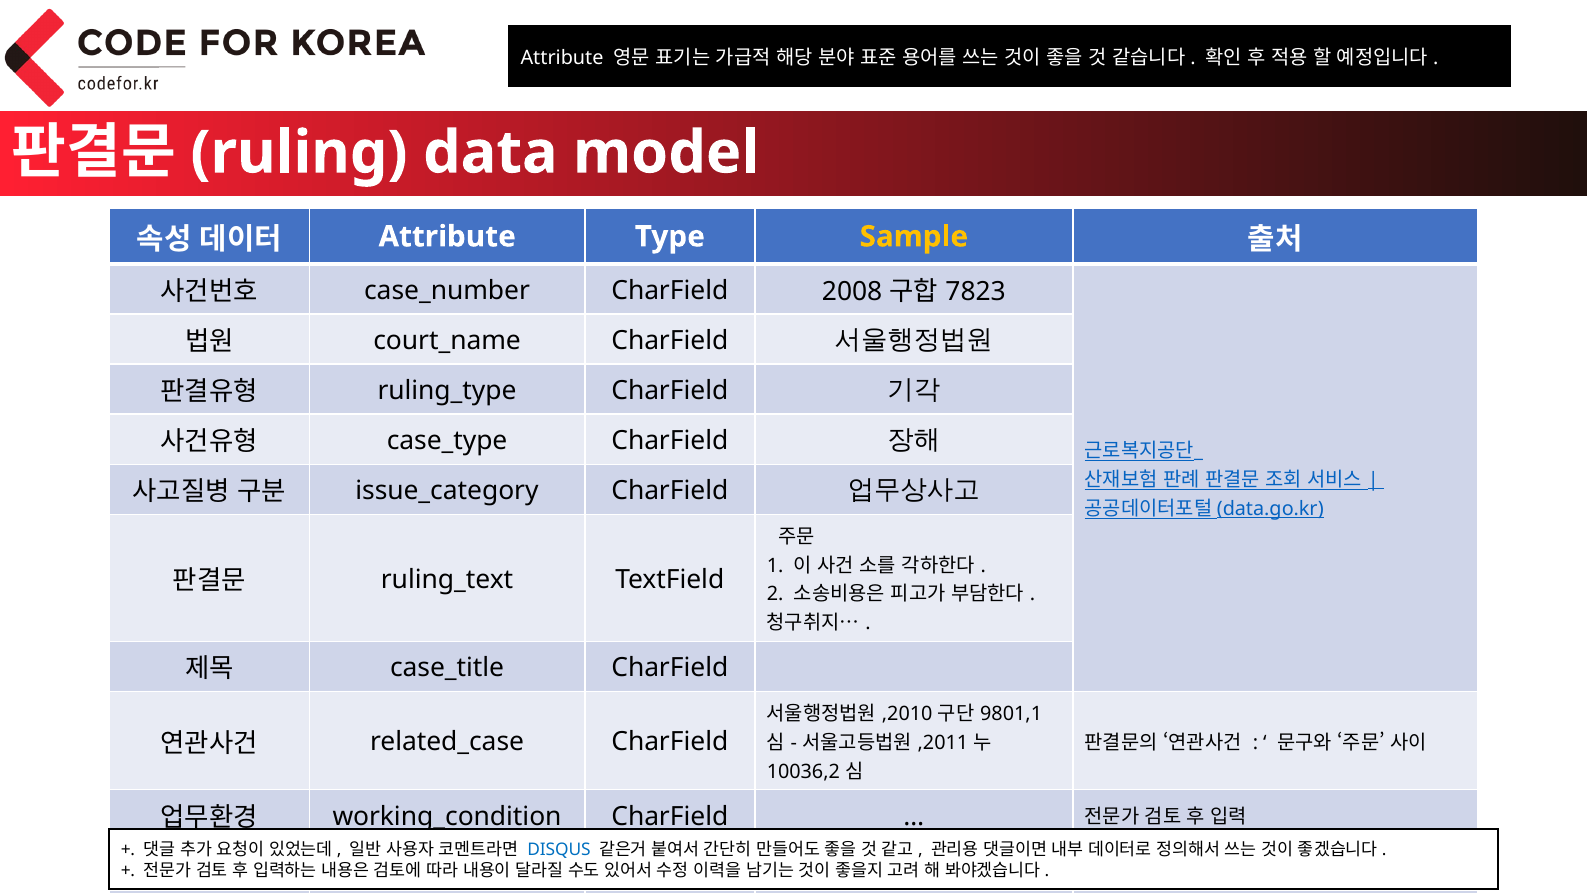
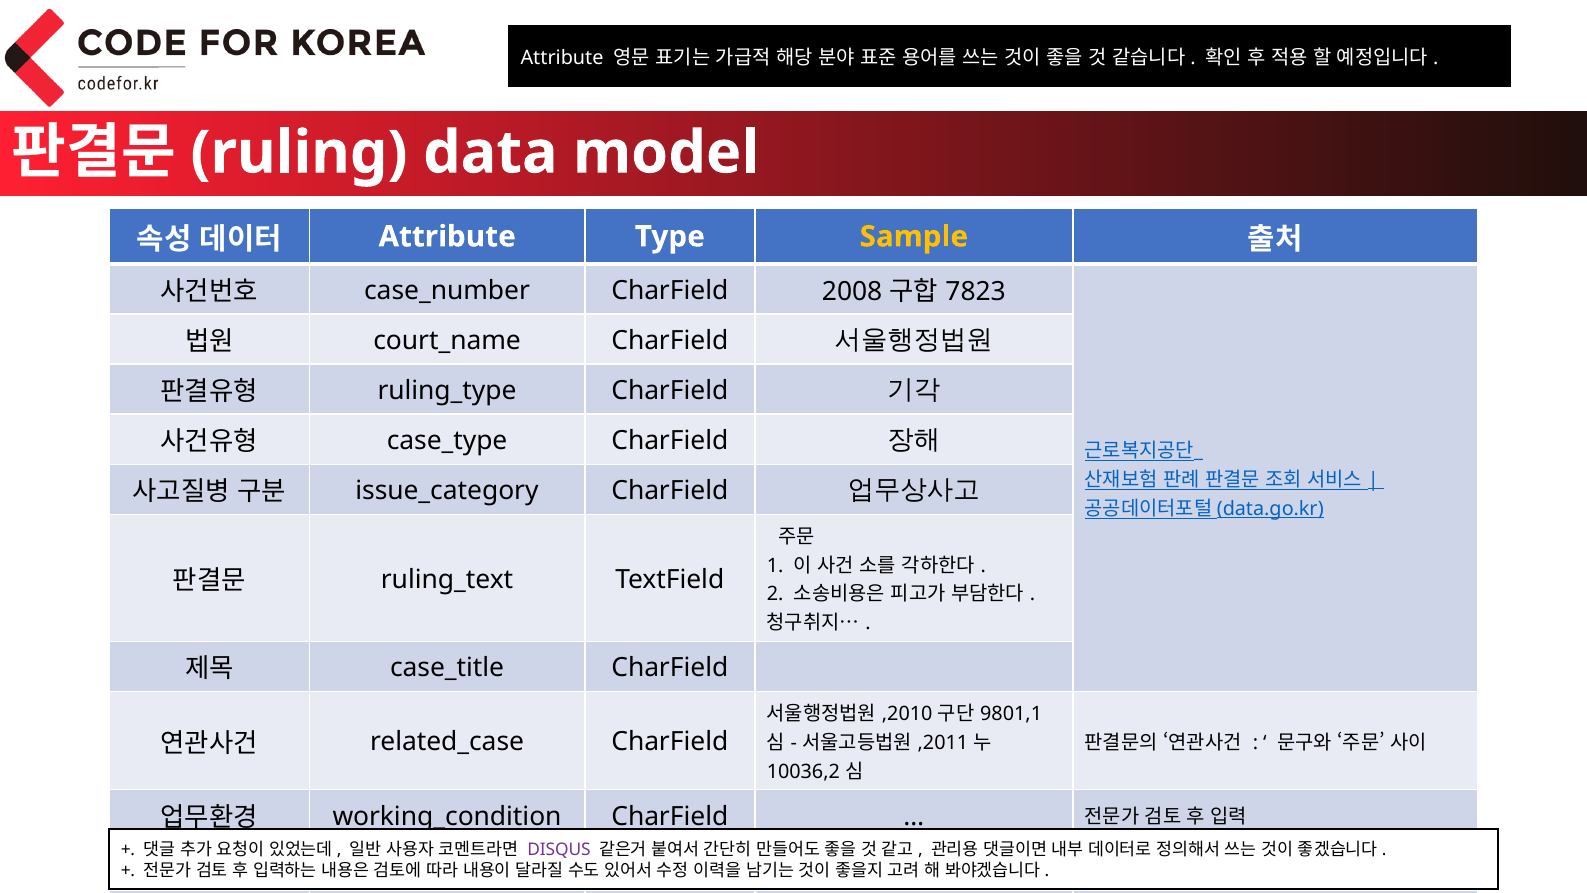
DISQUS colour: blue -> purple (559, 850)
